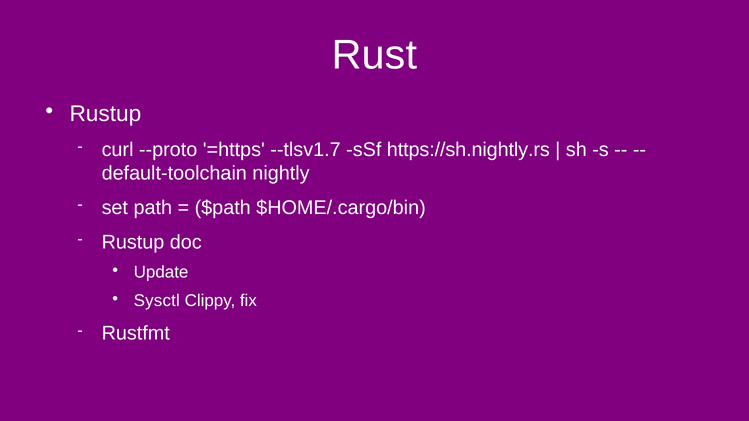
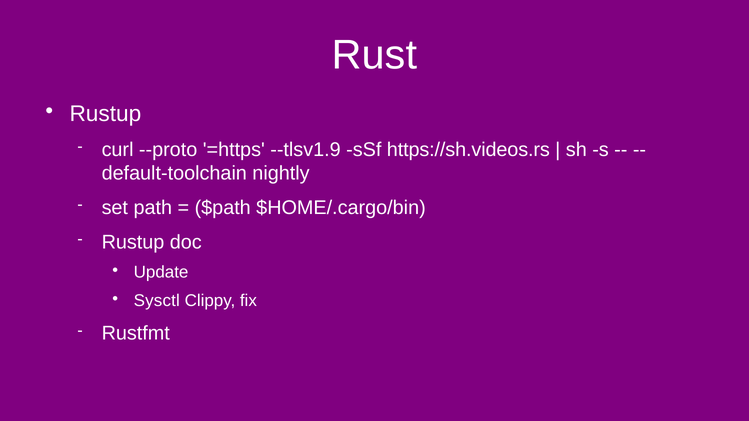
--tlsv1.7: --tlsv1.7 -> --tlsv1.9 (305, 150)
https://sh.nightly.rs: https://sh.nightly.rs -> https://sh.videos.rs (468, 150)
